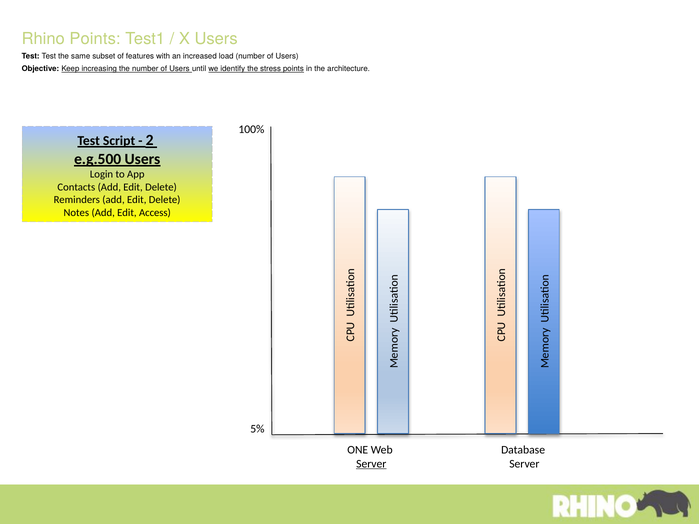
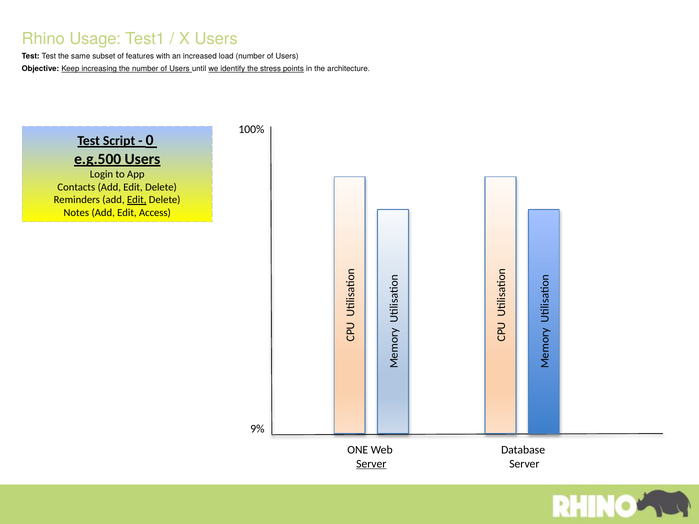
Rhino Points: Points -> Usage (95, 39)
2: 2 -> 0 (150, 140)
Edit underline: none -> present (137, 200)
5%: 5% -> 9% (257, 429)
